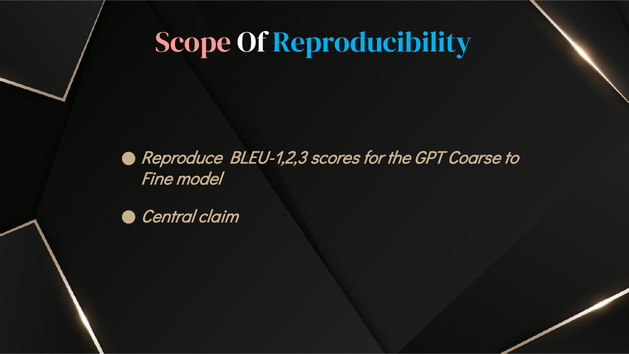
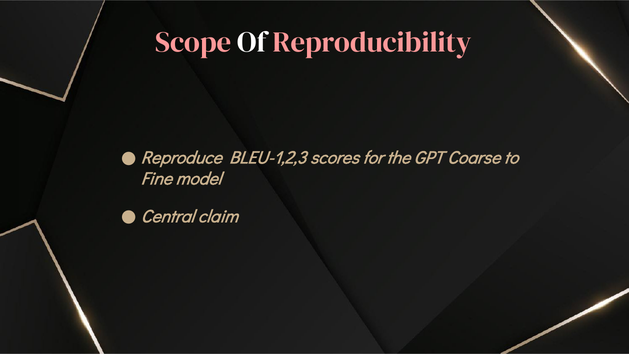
Reproducibility colour: light blue -> pink (372, 42)
